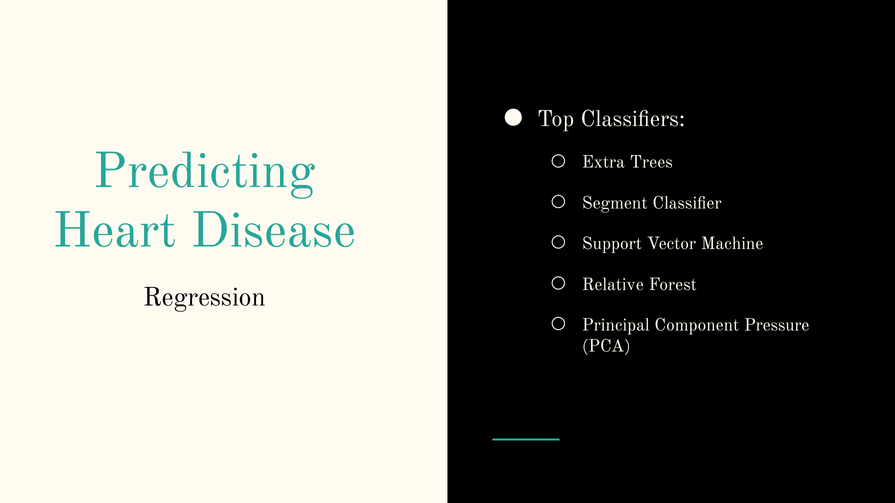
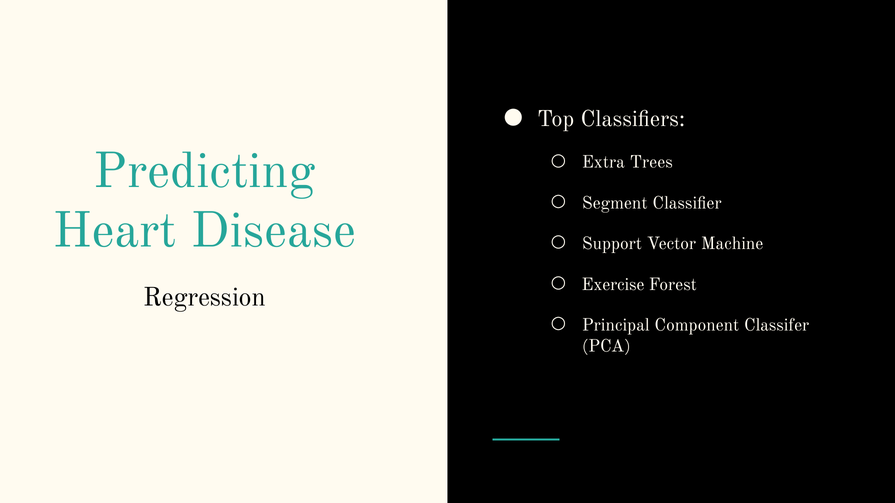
Relative: Relative -> Exercise (613, 285)
Pressure: Pressure -> Classifer (777, 325)
